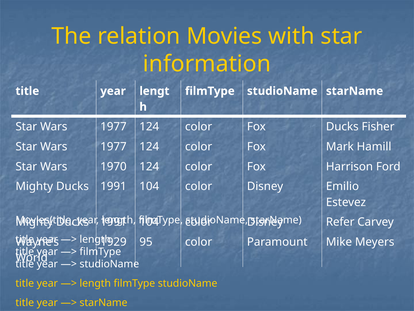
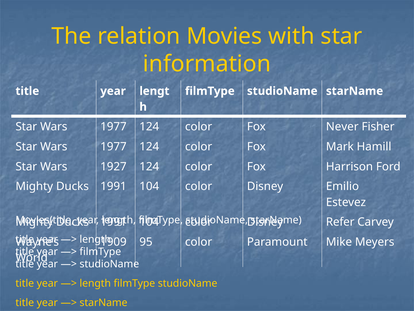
Fox Ducks: Ducks -> Never (342, 127)
1970: 1970 -> 1927 (113, 166)
1929: 1929 -> 1909 (113, 242)
